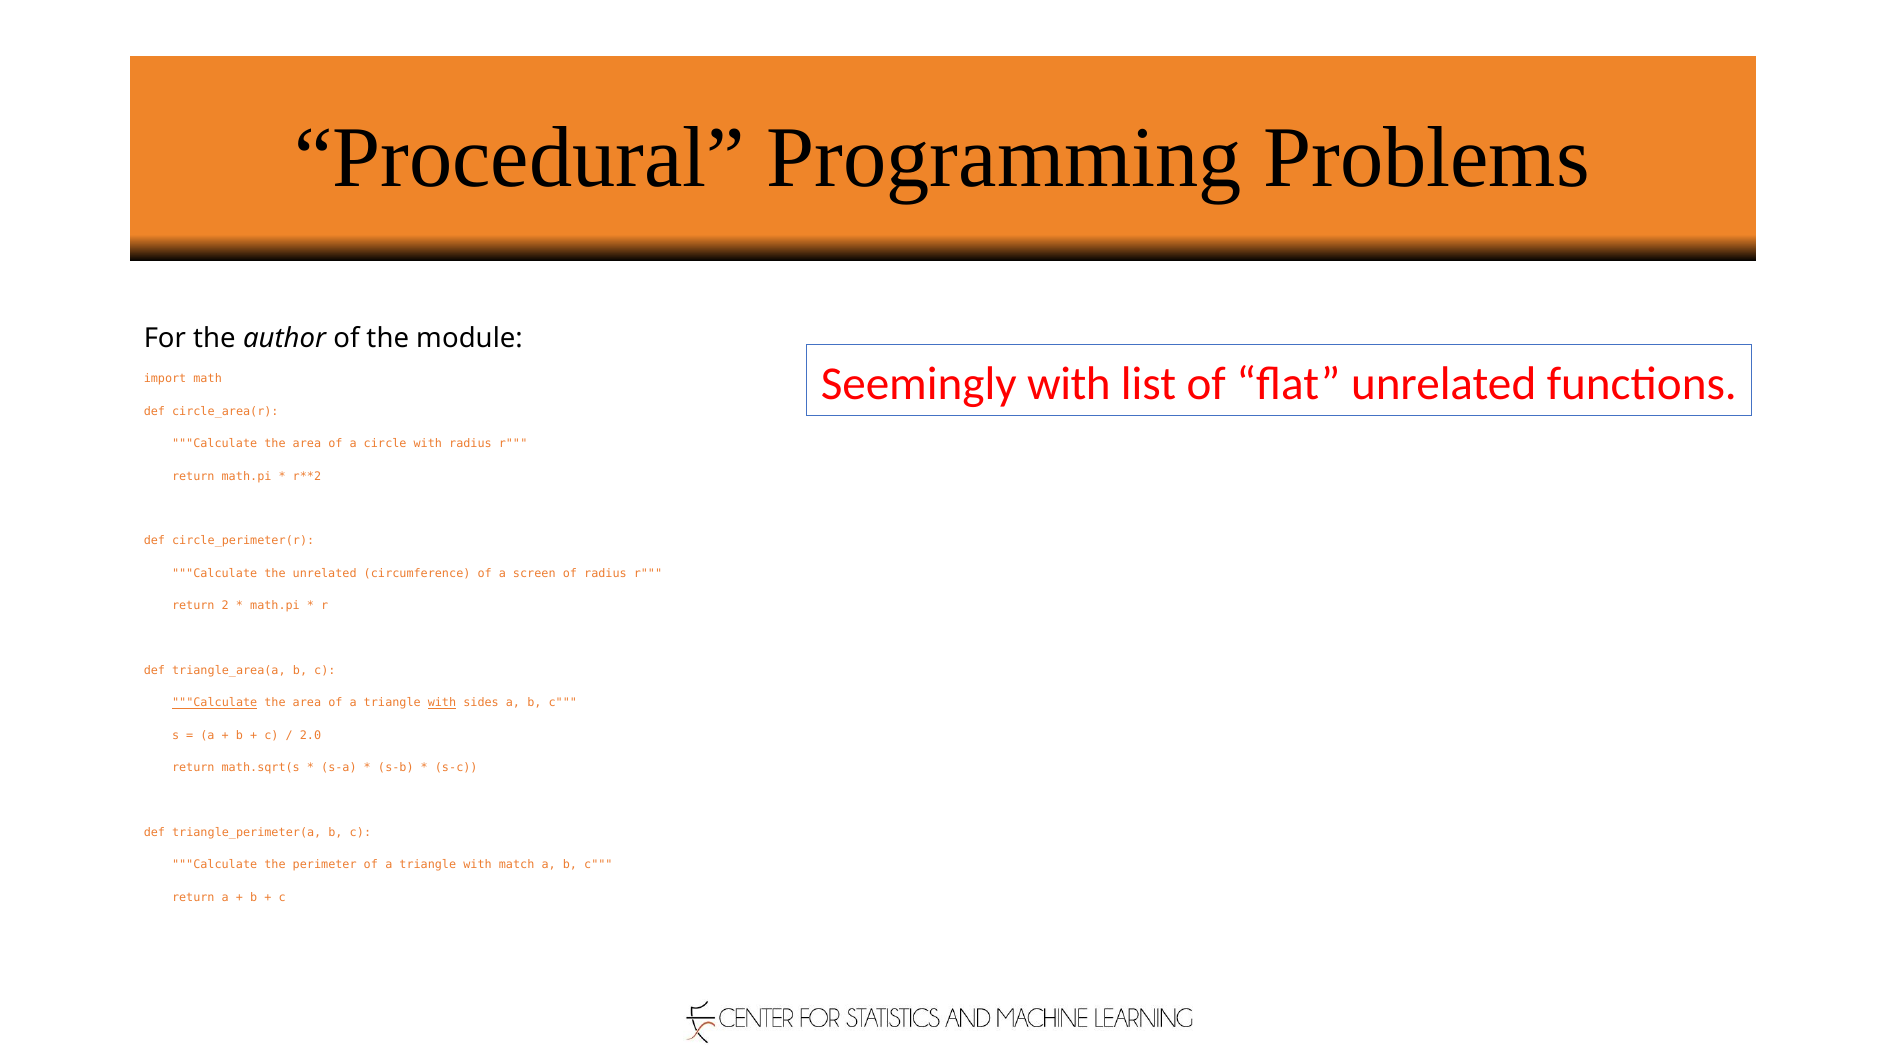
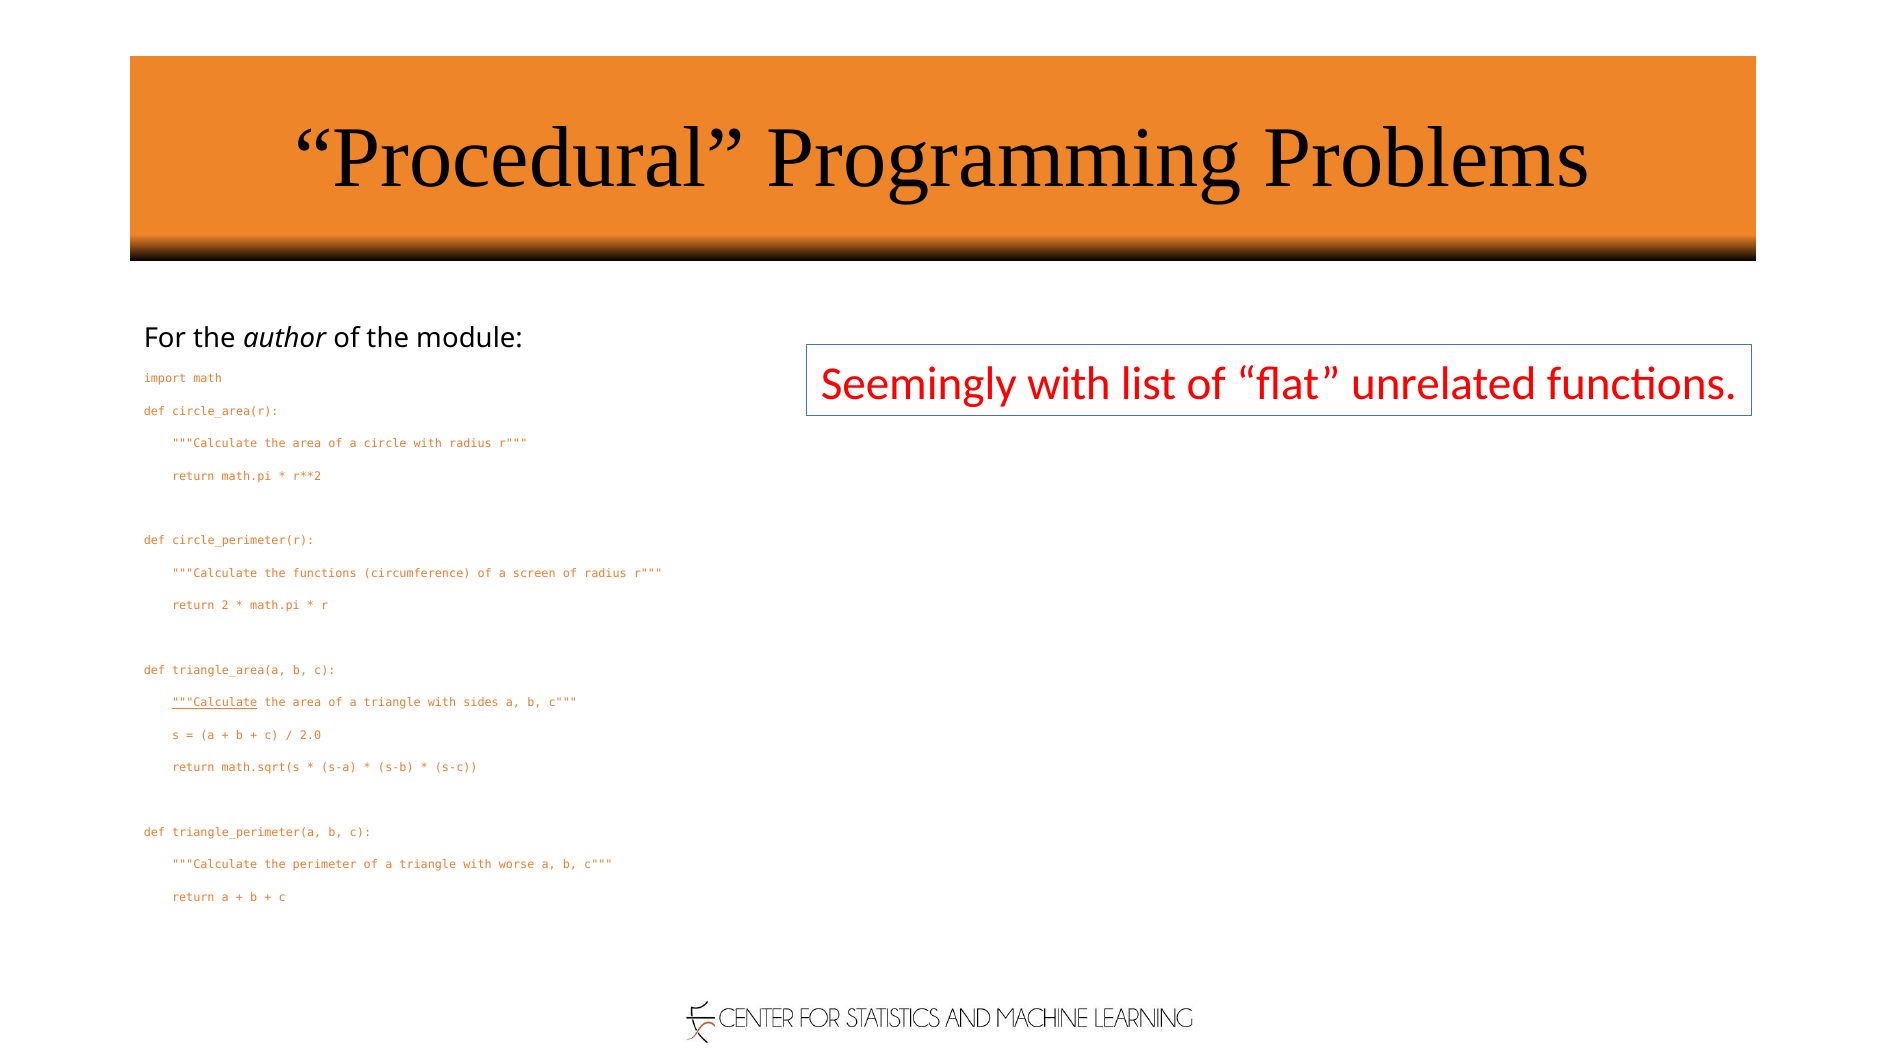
the unrelated: unrelated -> functions (325, 573)
with underline: present -> none (442, 703)
match: match -> worse (517, 865)
